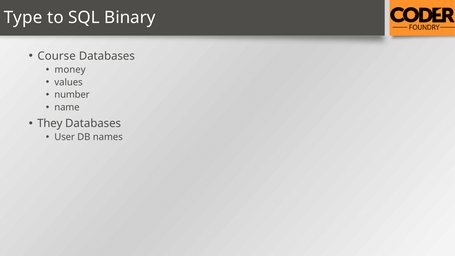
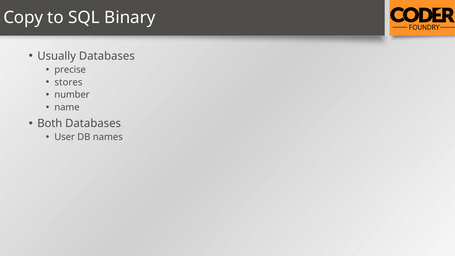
Type: Type -> Copy (23, 17)
Course: Course -> Usually (57, 56)
money: money -> precise (70, 70)
values: values -> stores (68, 82)
They: They -> Both (50, 123)
